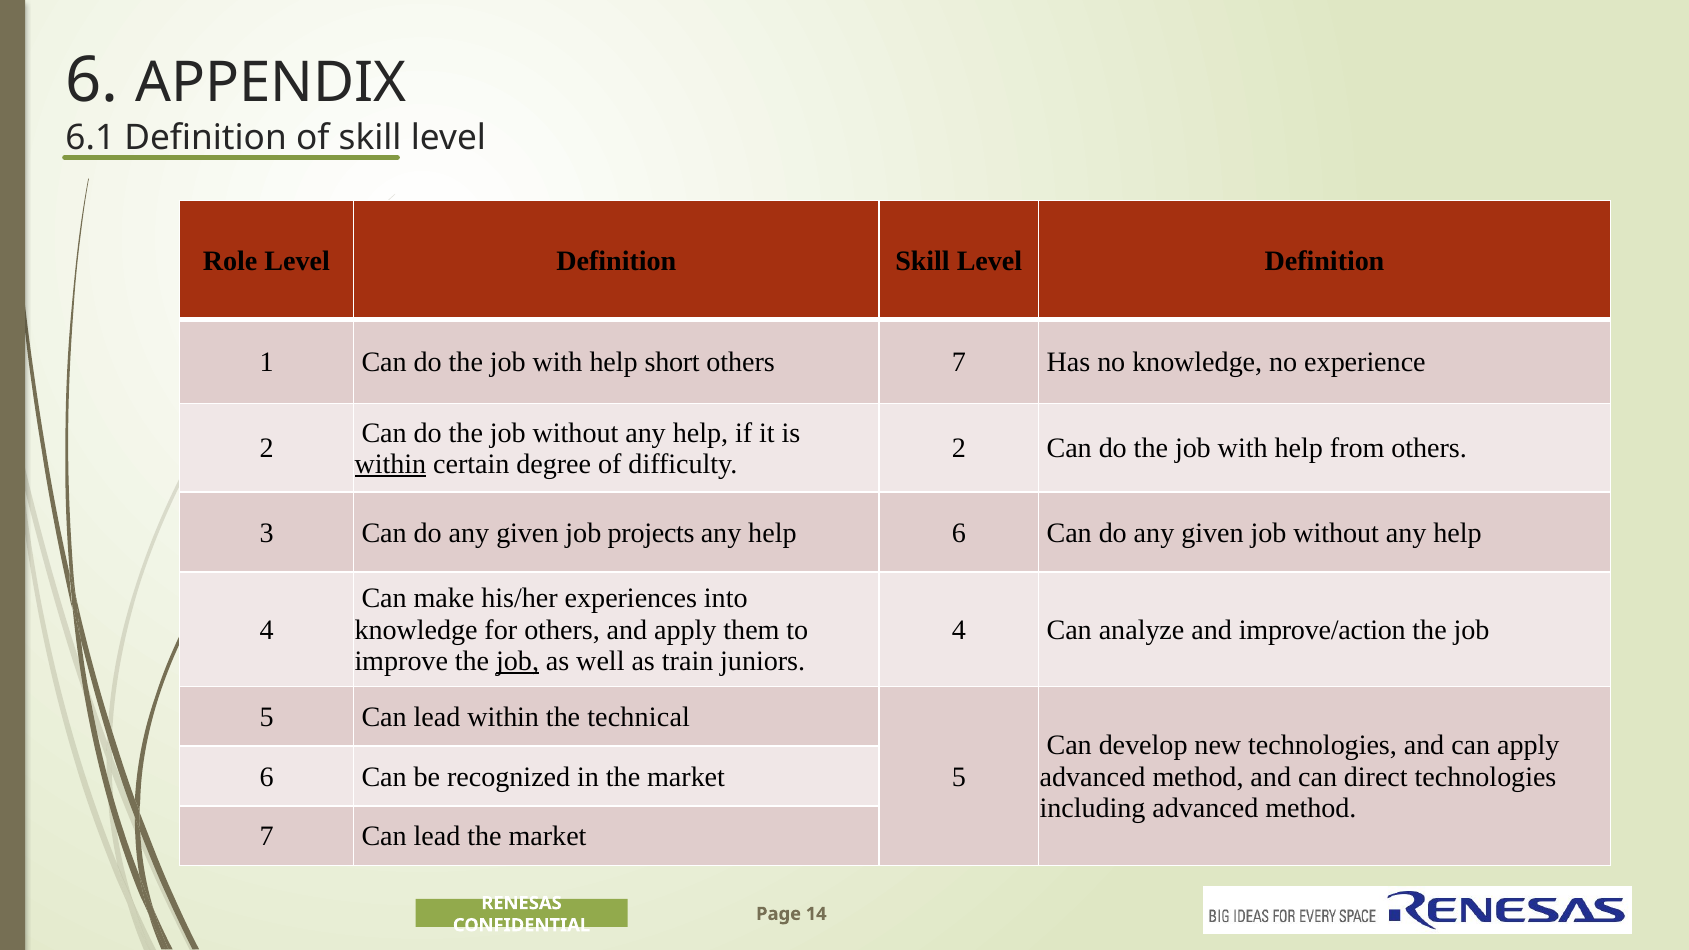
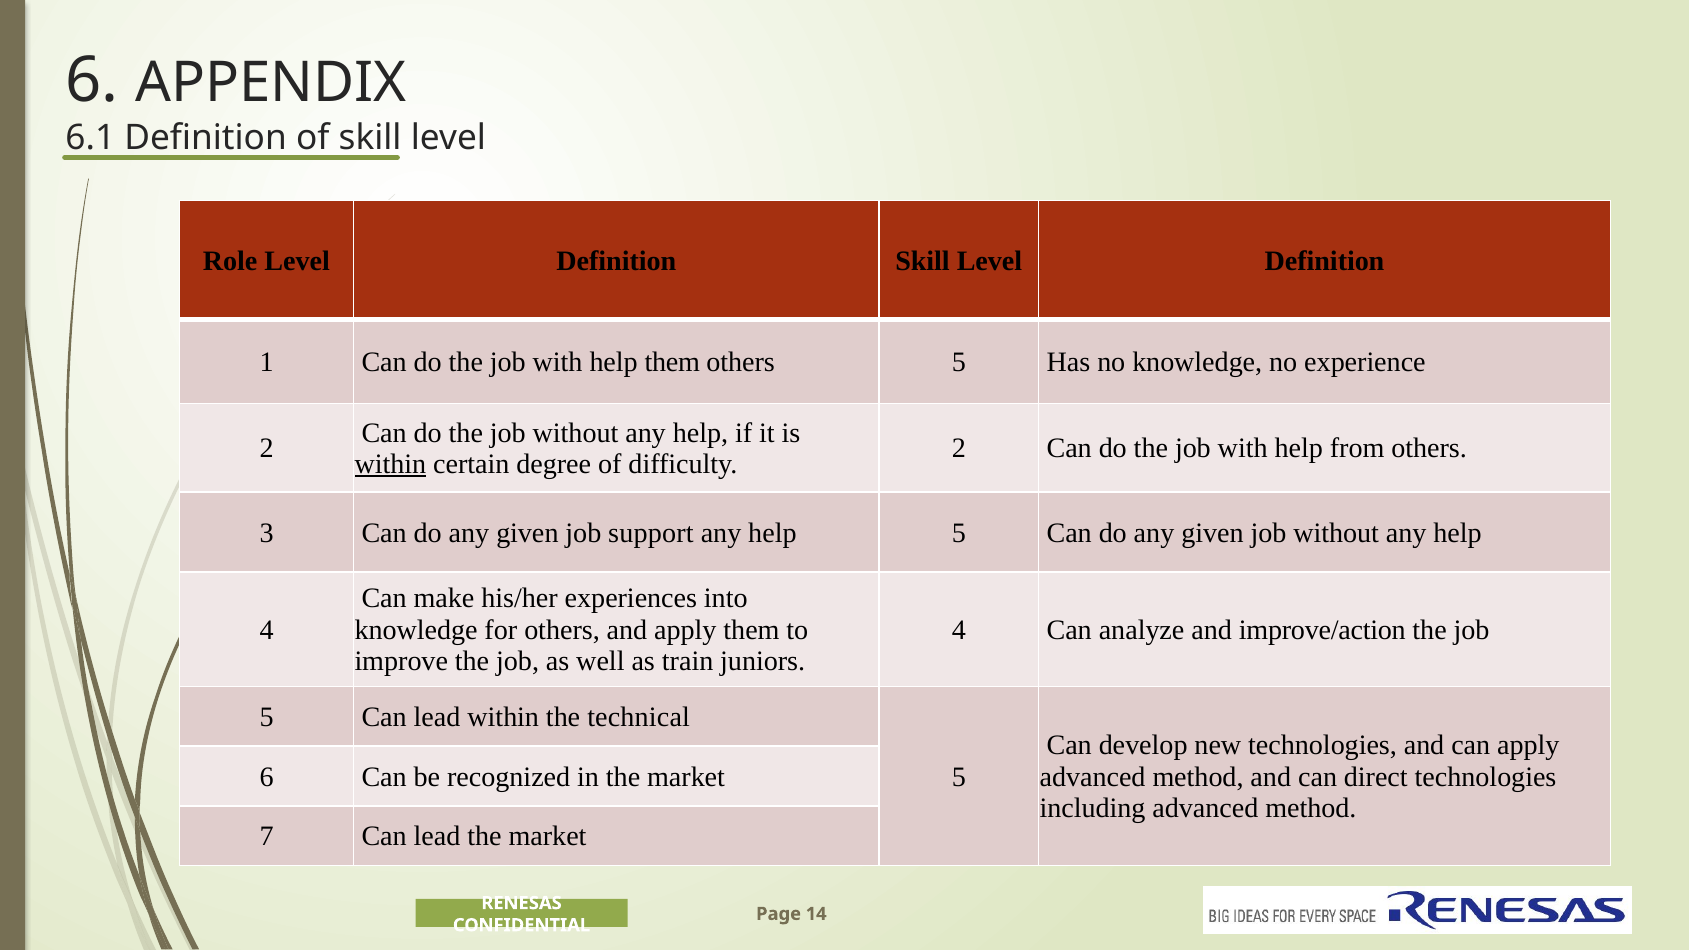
help short: short -> them (672, 362)
others 7: 7 -> 5 (959, 362)
projects: projects -> support (651, 533)
help 6: 6 -> 5 (959, 533)
job underline: present -> none (518, 661)
